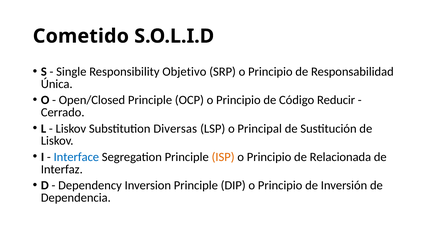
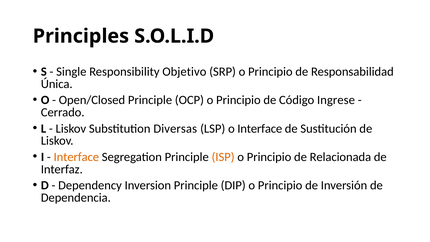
Cometido: Cometido -> Principles (81, 36)
Reducir: Reducir -> Ingrese (336, 100)
o Principal: Principal -> Interface (260, 128)
Interface colour: blue -> orange (76, 157)
